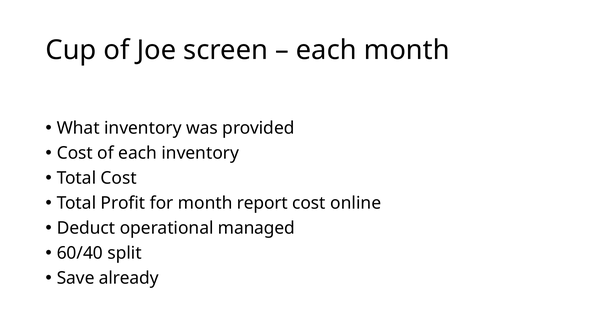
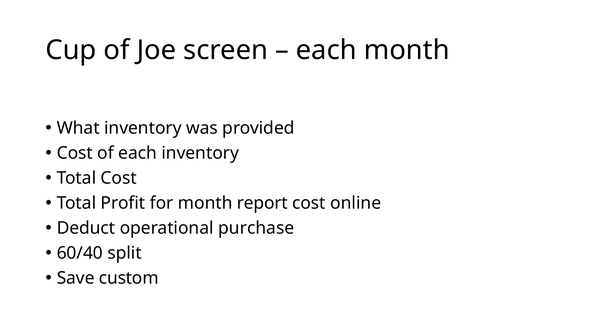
managed: managed -> purchase (256, 228)
already: already -> custom (129, 278)
